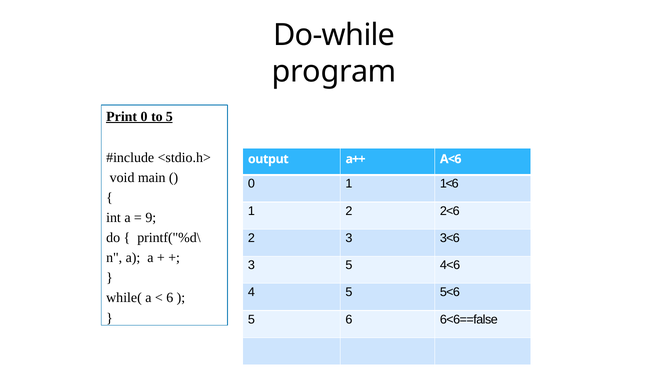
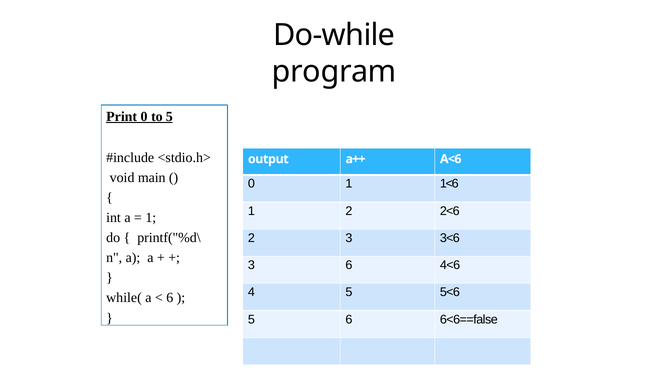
9: 9 -> 1 (151, 217)
3 5: 5 -> 6 (349, 265)
